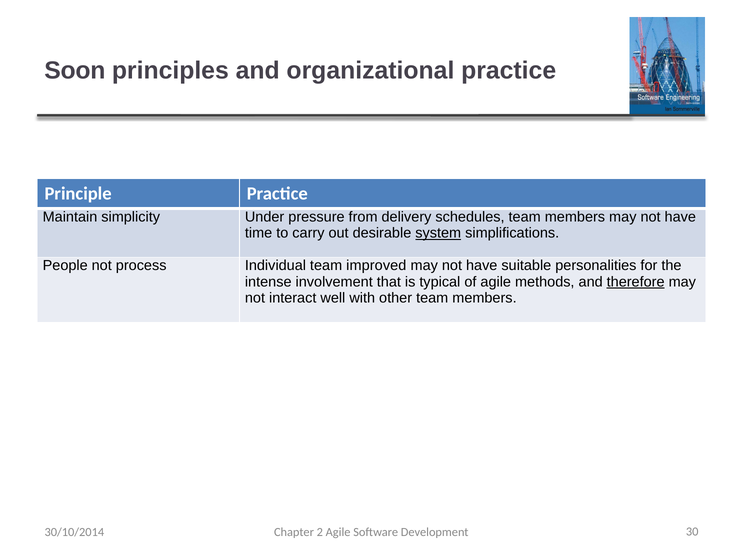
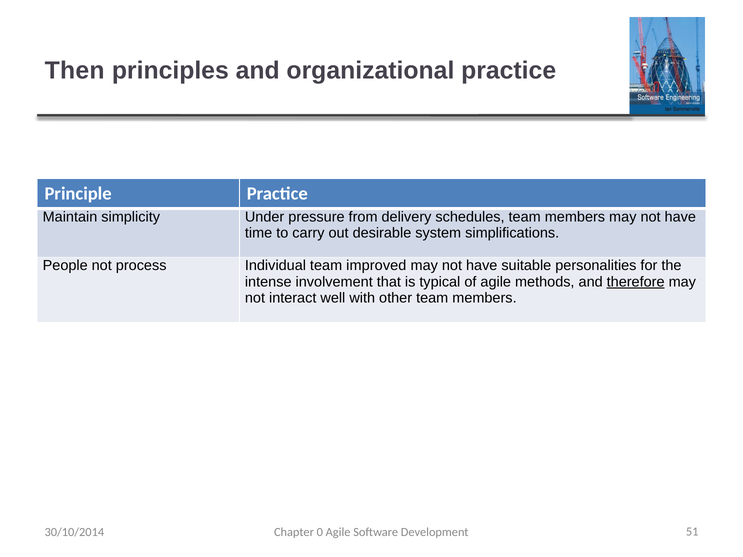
Soon: Soon -> Then (75, 70)
system underline: present -> none (438, 233)
2: 2 -> 0 (320, 532)
30: 30 -> 51 (692, 532)
